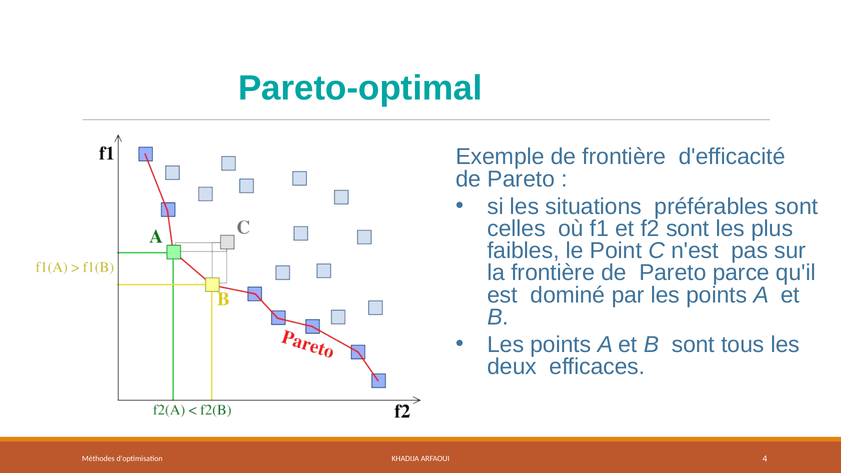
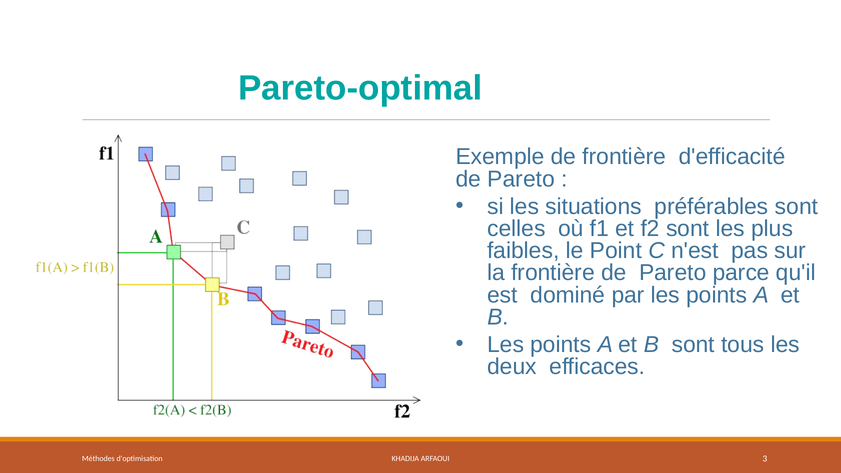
4: 4 -> 3 (765, 459)
